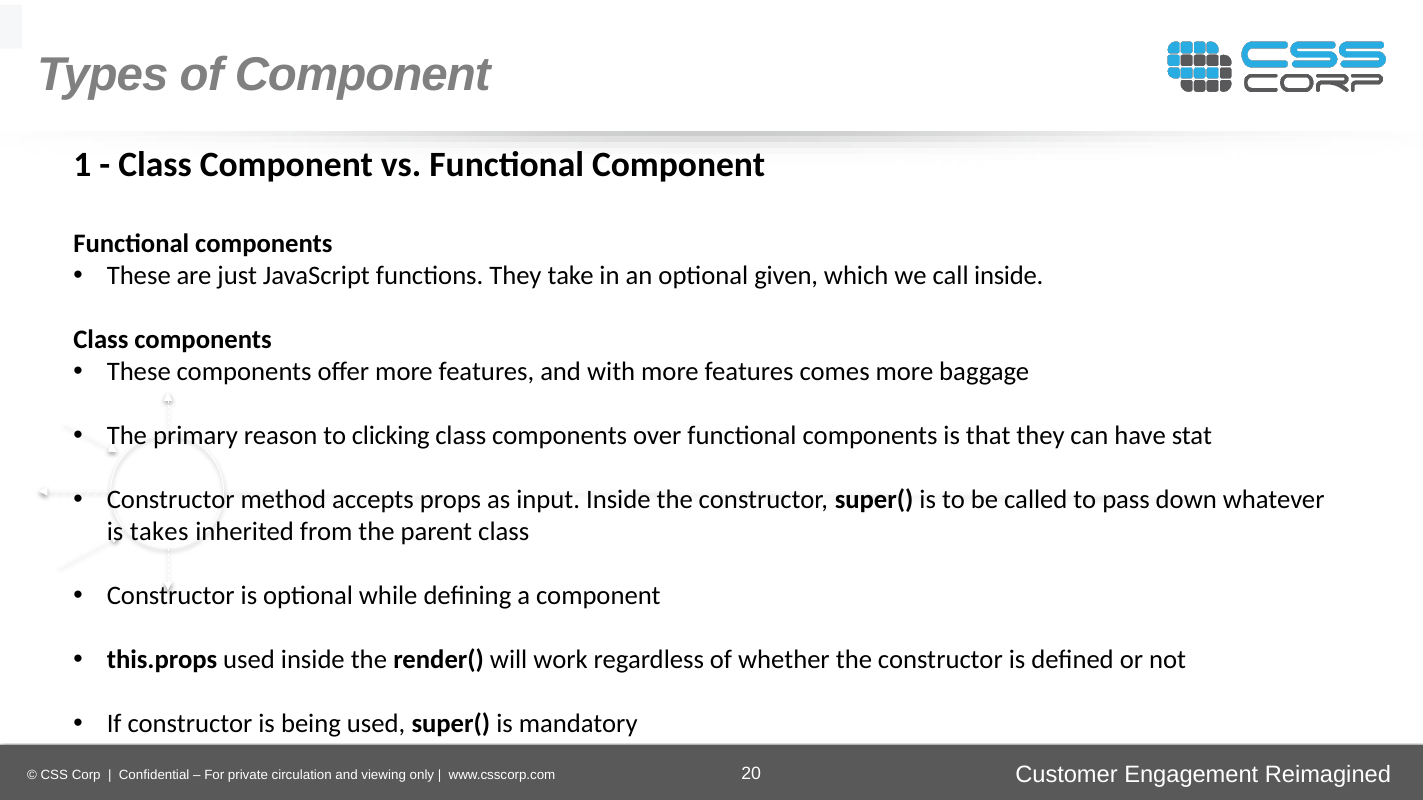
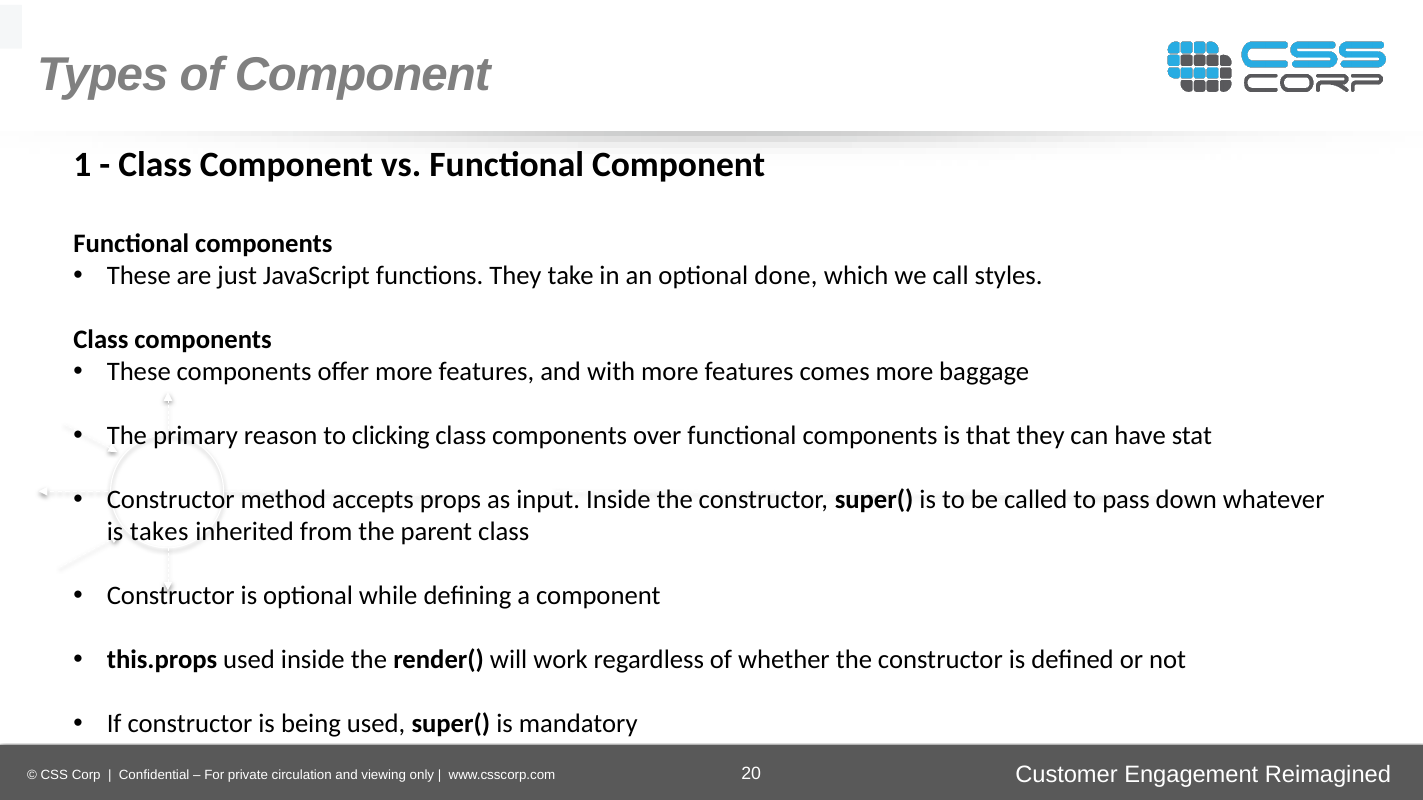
given: given -> done (786, 276)
call inside: inside -> styles (1009, 276)
